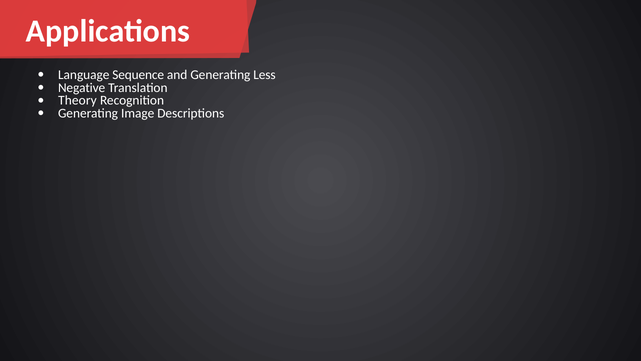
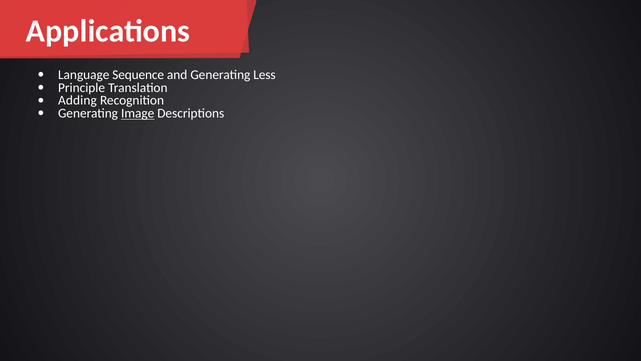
Negative: Negative -> Principle (82, 88)
Theory: Theory -> Adding (77, 100)
Image underline: none -> present (138, 113)
